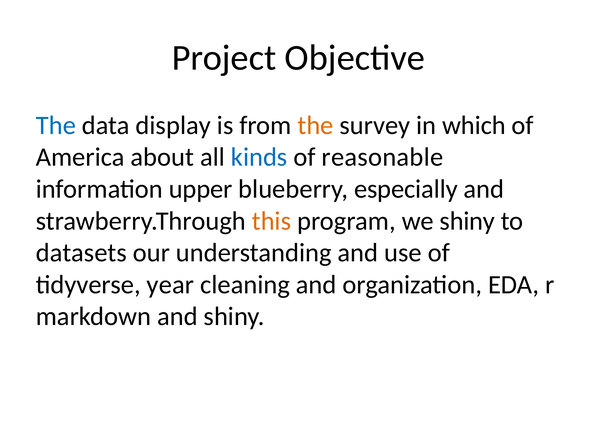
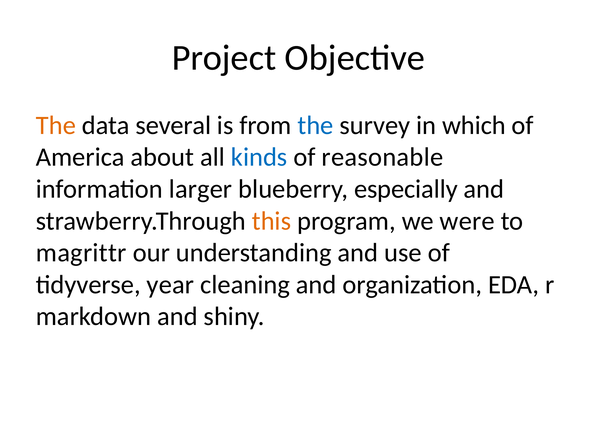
The colour: blue -> orange (56, 125)
display: display -> several (173, 125)
the colour: orange -> blue (315, 125)
upper: upper -> larger (201, 189)
we shiny: shiny -> were (467, 221)
datasets: datasets -> magrittr (81, 253)
